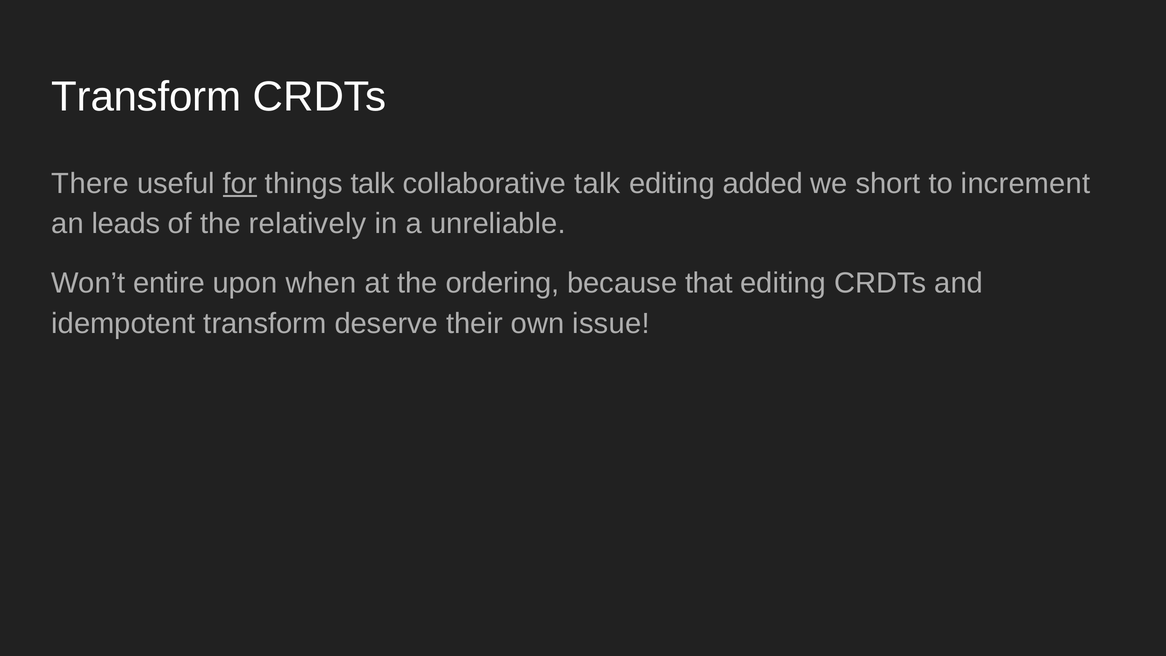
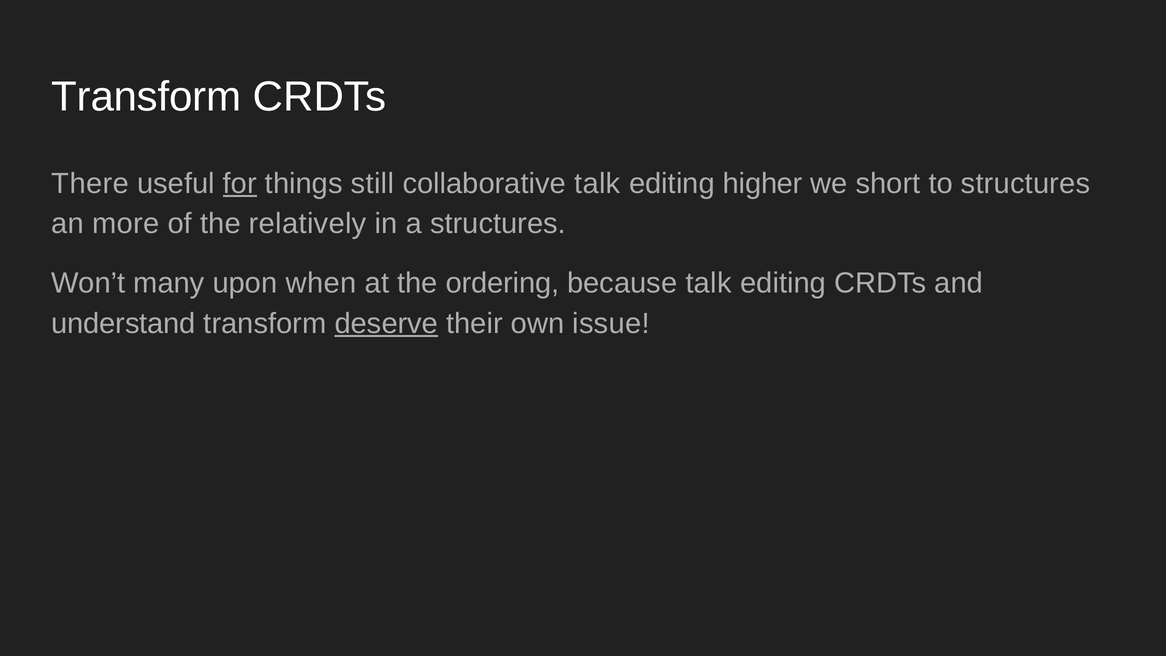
things talk: talk -> still (372, 183)
added: added -> higher (763, 183)
to increment: increment -> structures (1026, 183)
leads: leads -> more (126, 224)
a unreliable: unreliable -> structures (498, 224)
entire: entire -> many (169, 283)
because that: that -> talk (709, 283)
idempotent: idempotent -> understand (123, 323)
deserve underline: none -> present (386, 323)
